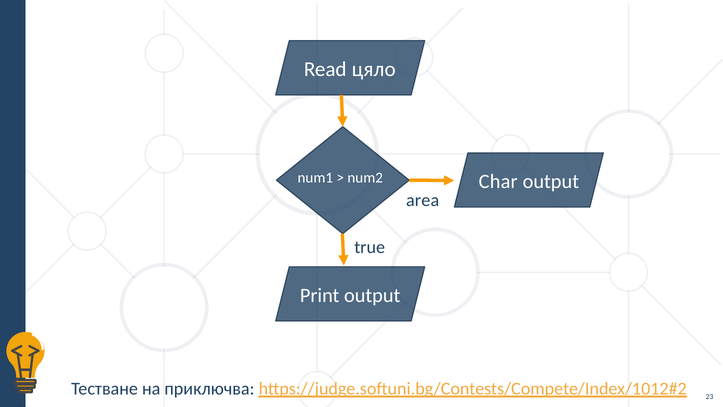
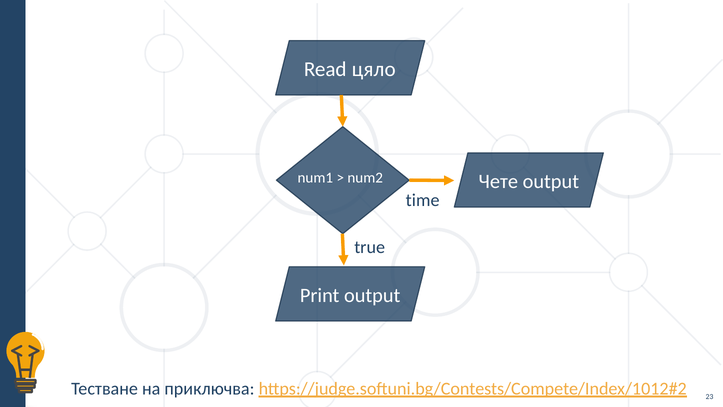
Char: Char -> Чете (498, 181)
area: area -> time (423, 200)
